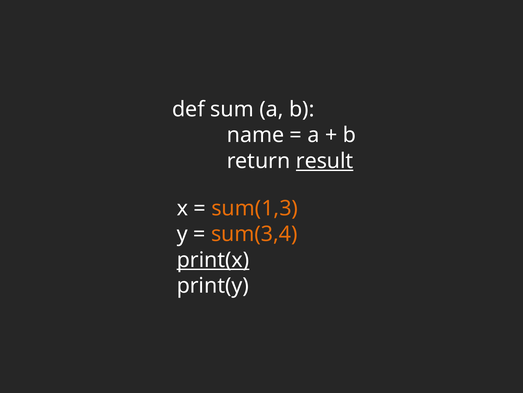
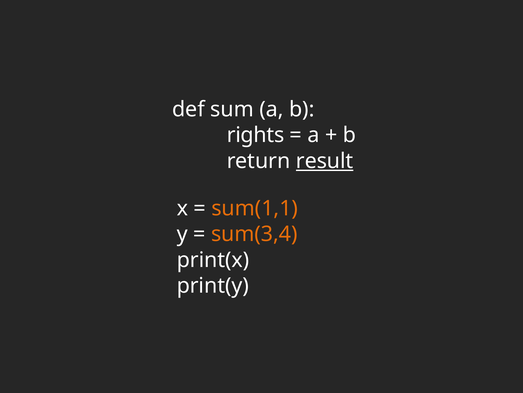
name: name -> rights (256, 135)
sum(1,3: sum(1,3 -> sum(1,1 (255, 208)
print(x underline: present -> none (213, 260)
